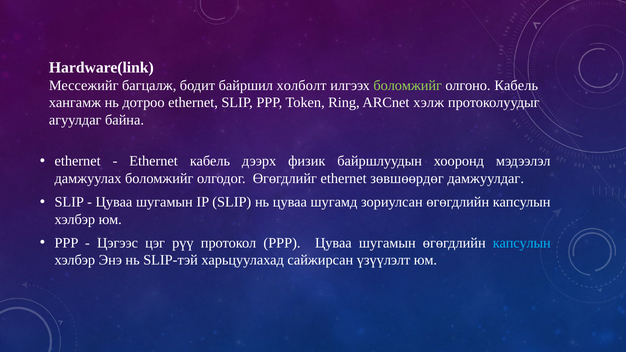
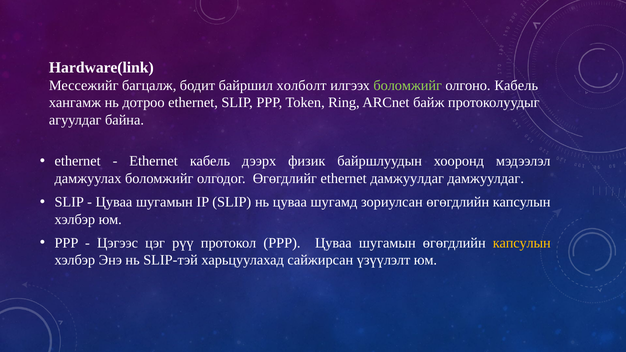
хэлж: хэлж -> байж (429, 103)
ethernet зөвшөөрдөг: зөвшөөрдөг -> дамжуулдаг (407, 178)
капсулын colour: light blue -> yellow (522, 243)
